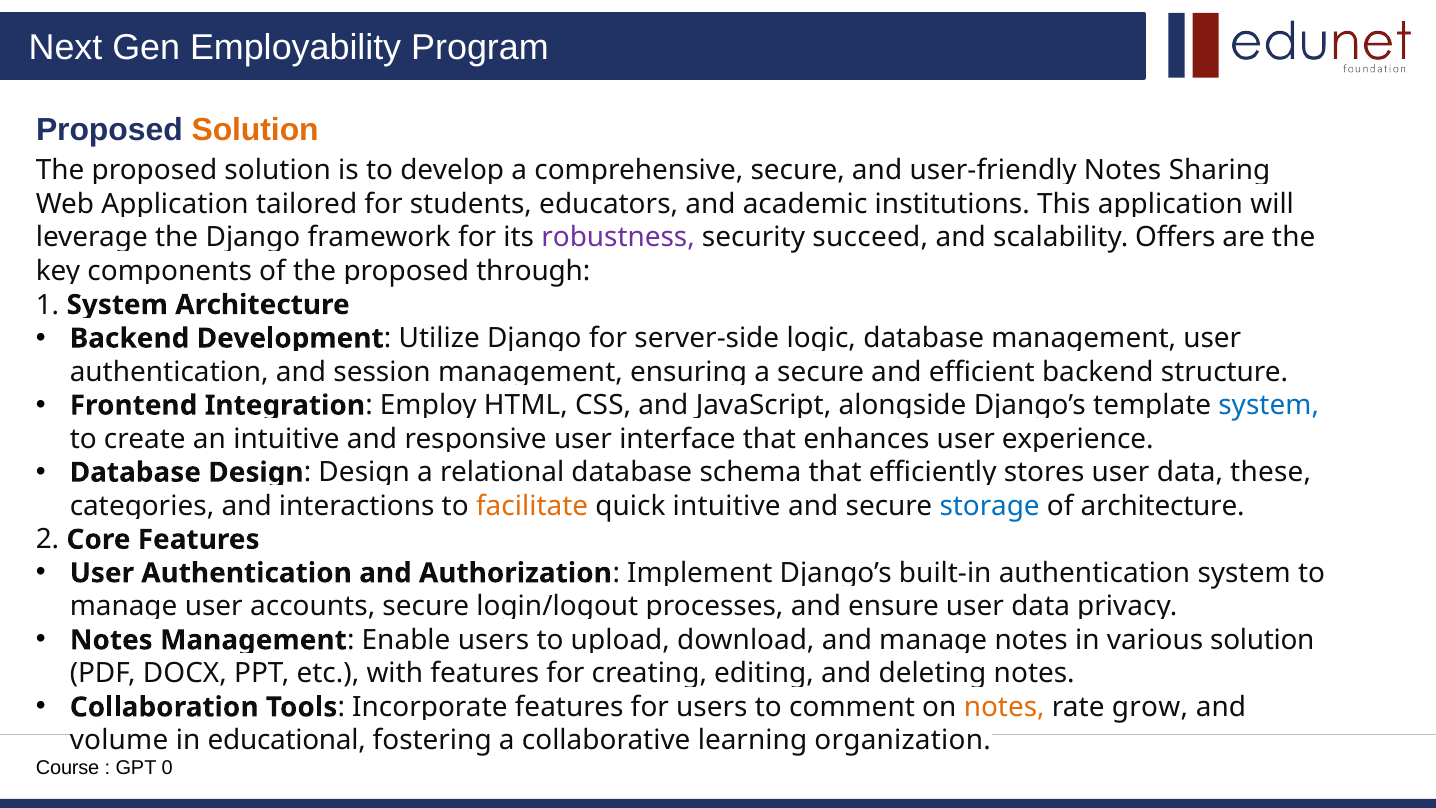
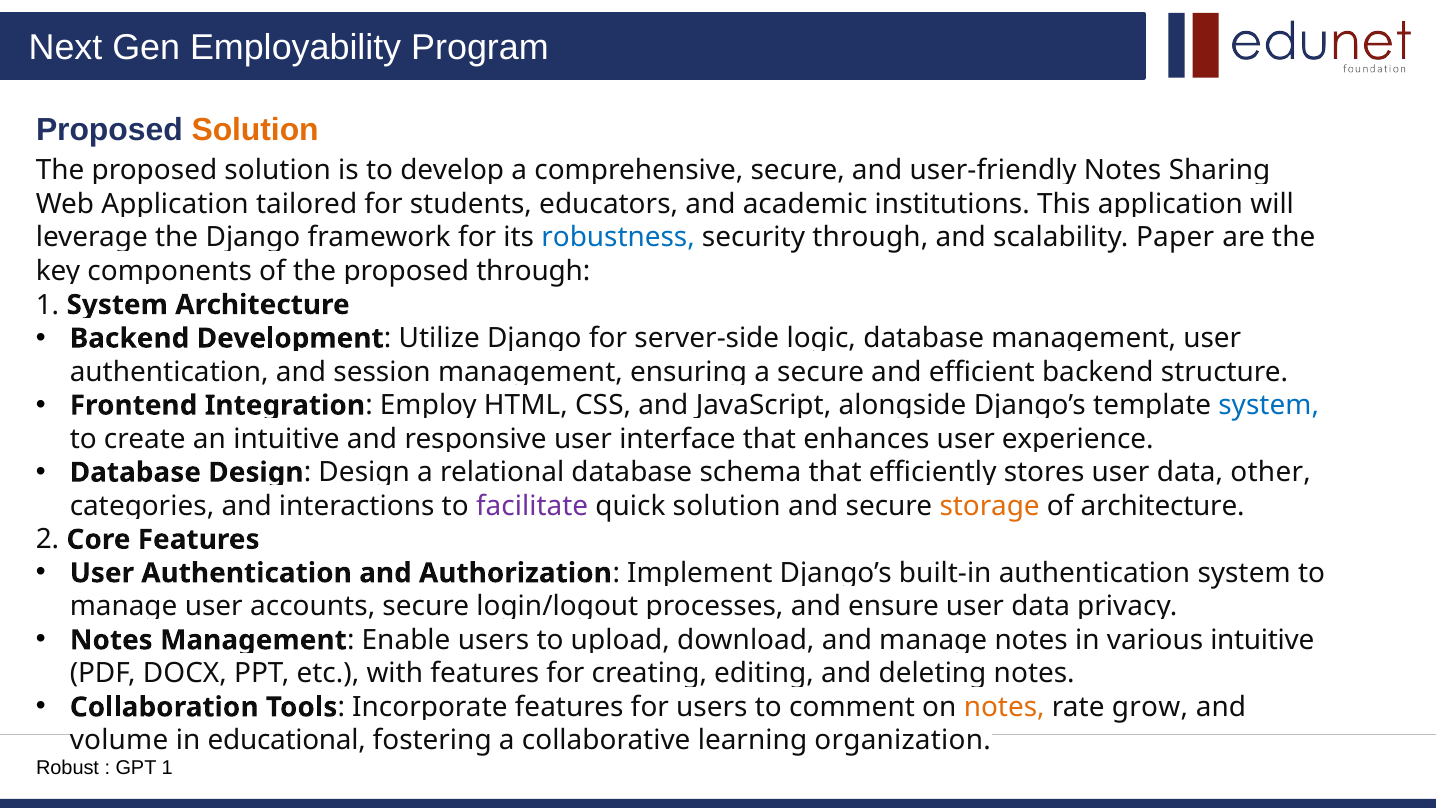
robustness colour: purple -> blue (618, 238)
security succeed: succeed -> through (870, 238)
Offers: Offers -> Paper (1175, 238)
these: these -> other (1271, 472)
facilitate colour: orange -> purple (532, 506)
quick intuitive: intuitive -> solution (727, 506)
storage colour: blue -> orange (990, 506)
various solution: solution -> intuitive (1262, 640)
Course: Course -> Robust (68, 768)
GPT 0: 0 -> 1 (167, 768)
